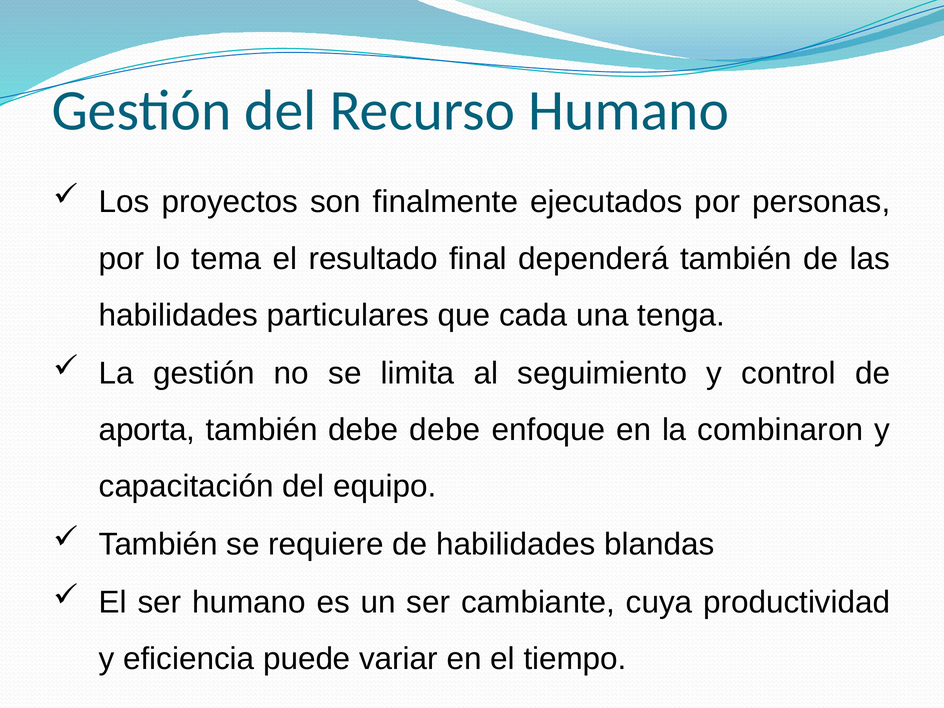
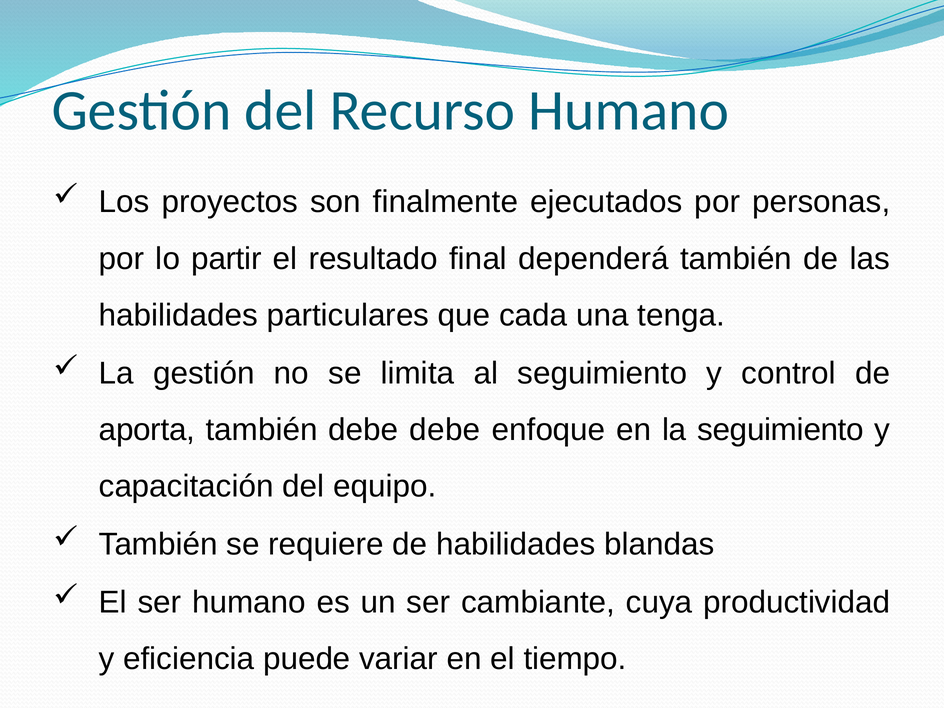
tema: tema -> partir (226, 259)
la combinaron: combinaron -> seguimiento (781, 430)
